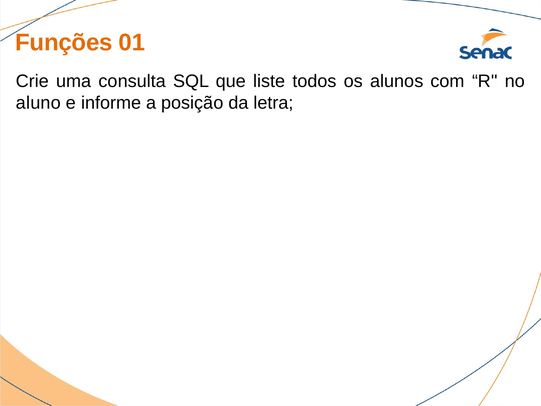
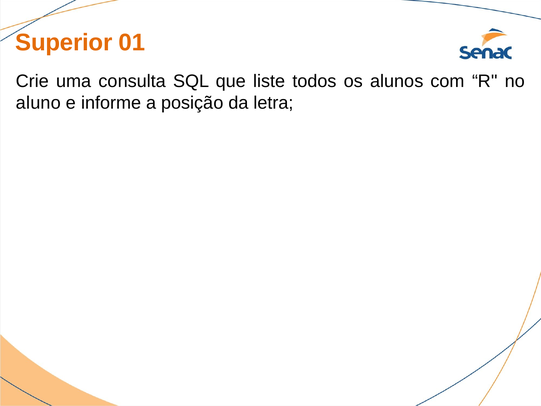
Funções: Funções -> Superior (64, 43)
